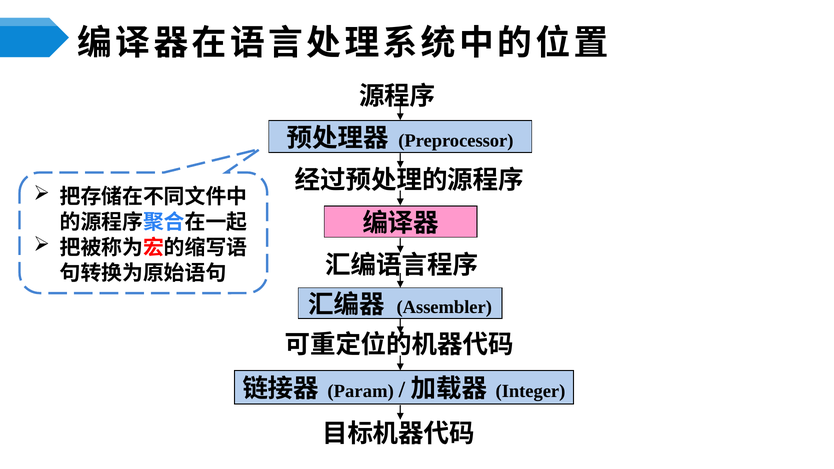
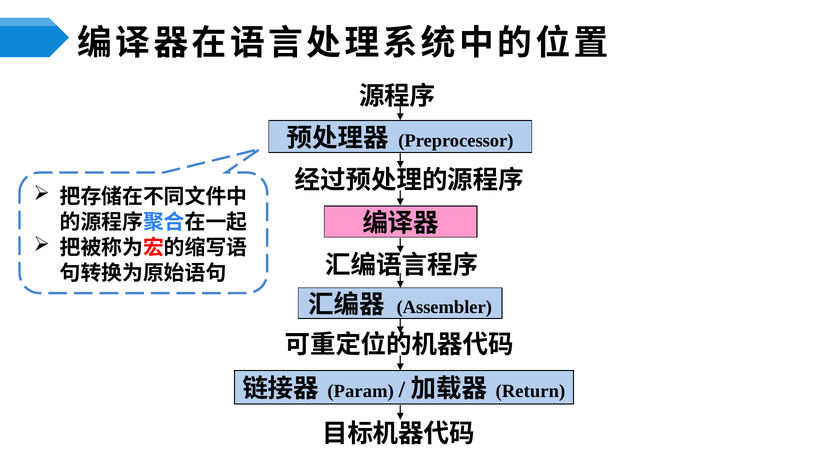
Integer: Integer -> Return (530, 391)
